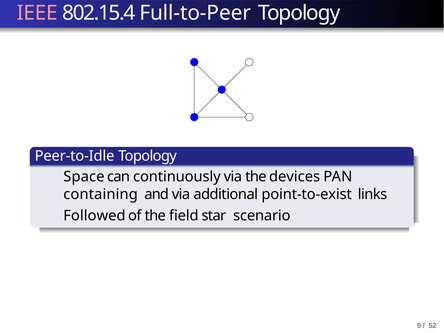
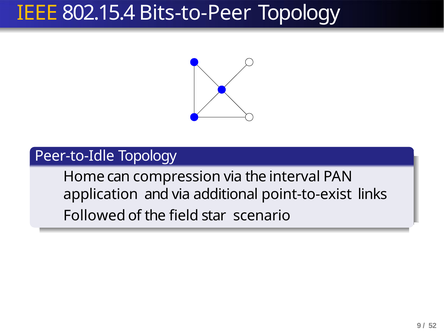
IEEE colour: pink -> yellow (37, 13)
Full-to-Peer: Full-to-Peer -> Bits-to-Peer (195, 13)
Space: Space -> Home (84, 177)
continuously: continuously -> compression (177, 177)
devices: devices -> interval (295, 177)
containing: containing -> application (101, 195)
